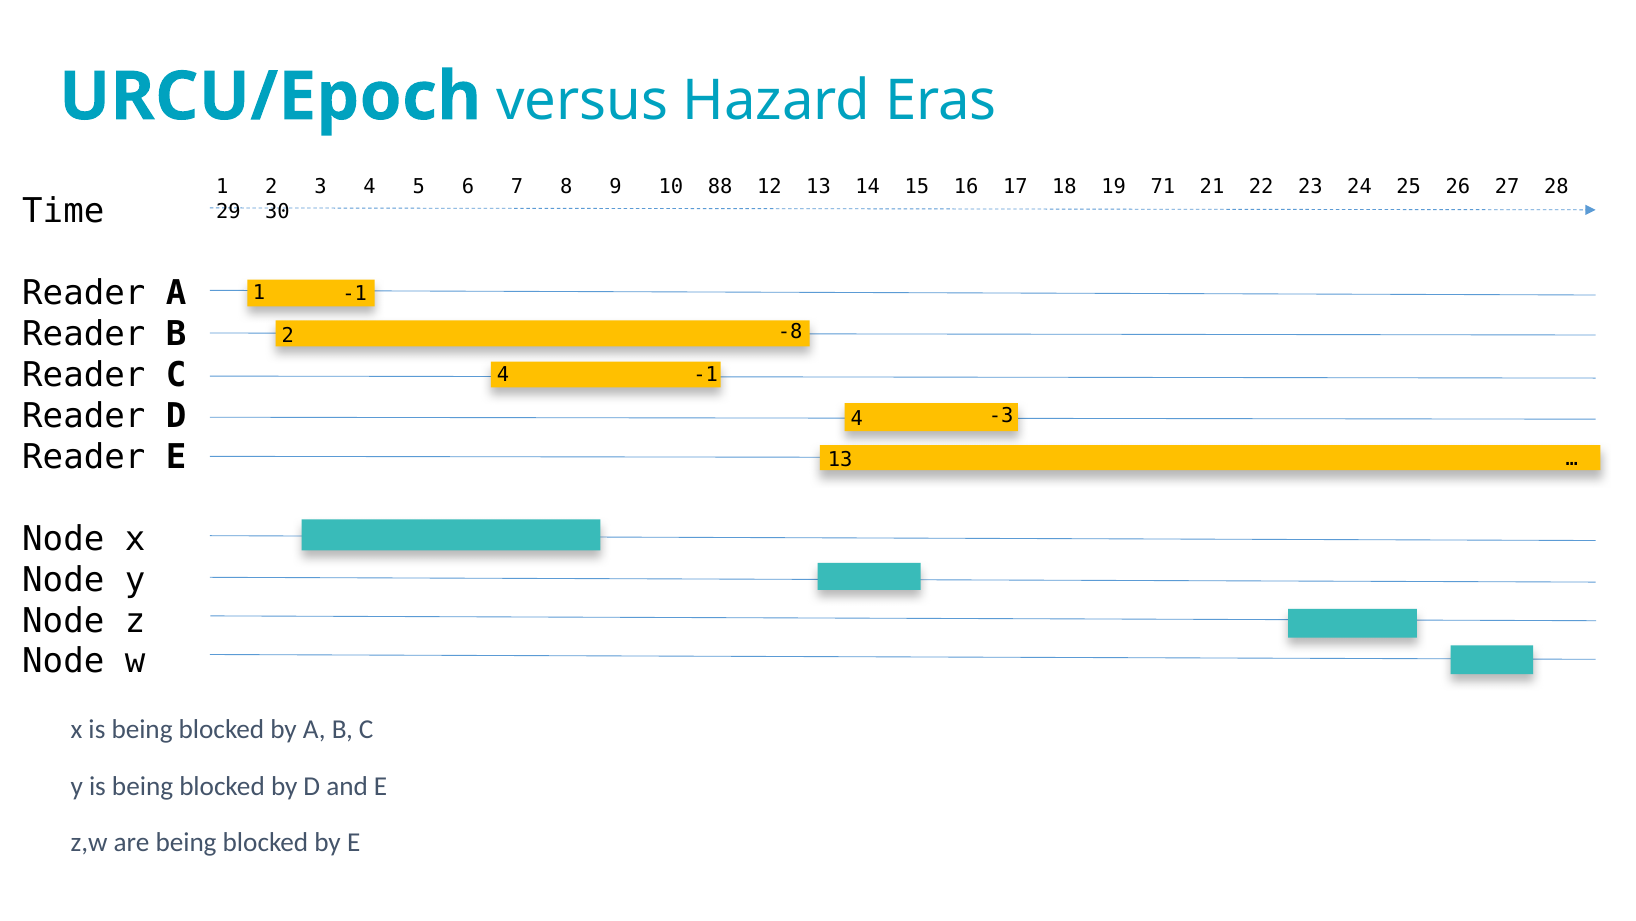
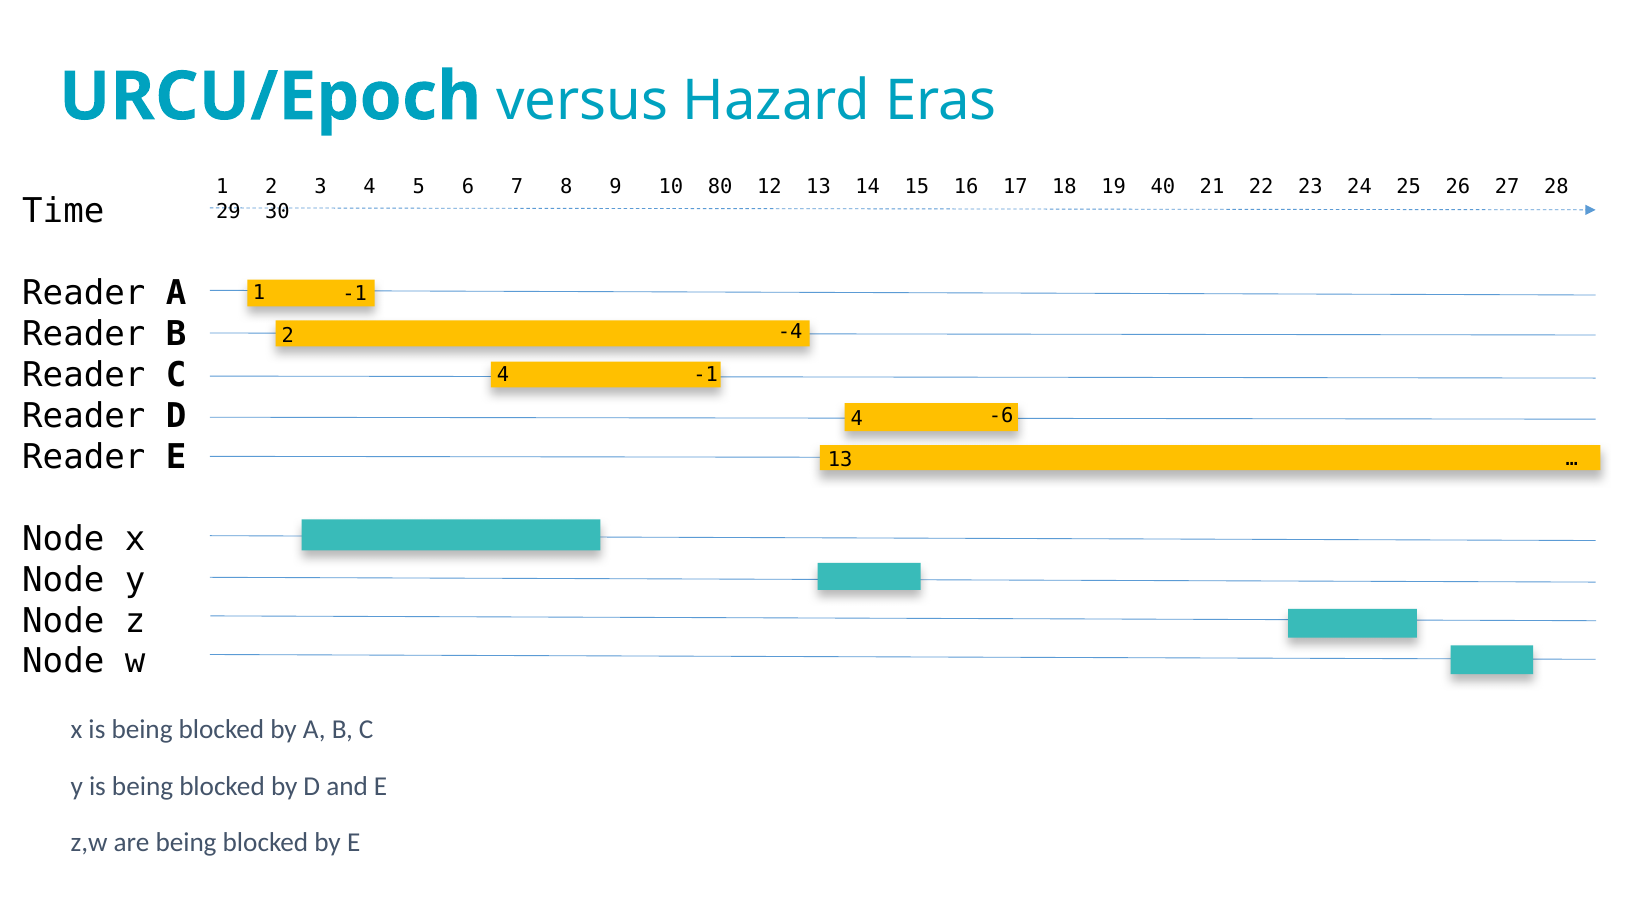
88: 88 -> 80 (720, 187)
71: 71 -> 40 (1163, 187)
-8: -8 -> -4 (790, 332)
-3: -3 -> -6 (1001, 415)
